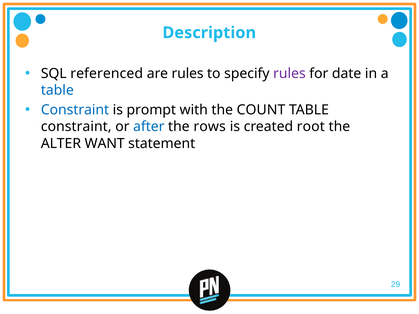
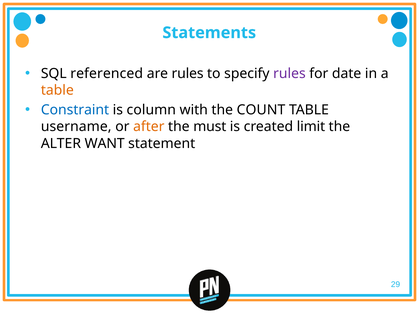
Description: Description -> Statements (209, 33)
table colour: blue -> orange (57, 90)
prompt: prompt -> column (151, 110)
constraint: constraint -> username (76, 127)
after colour: blue -> orange (149, 127)
rows: rows -> must (210, 127)
root: root -> limit (311, 127)
